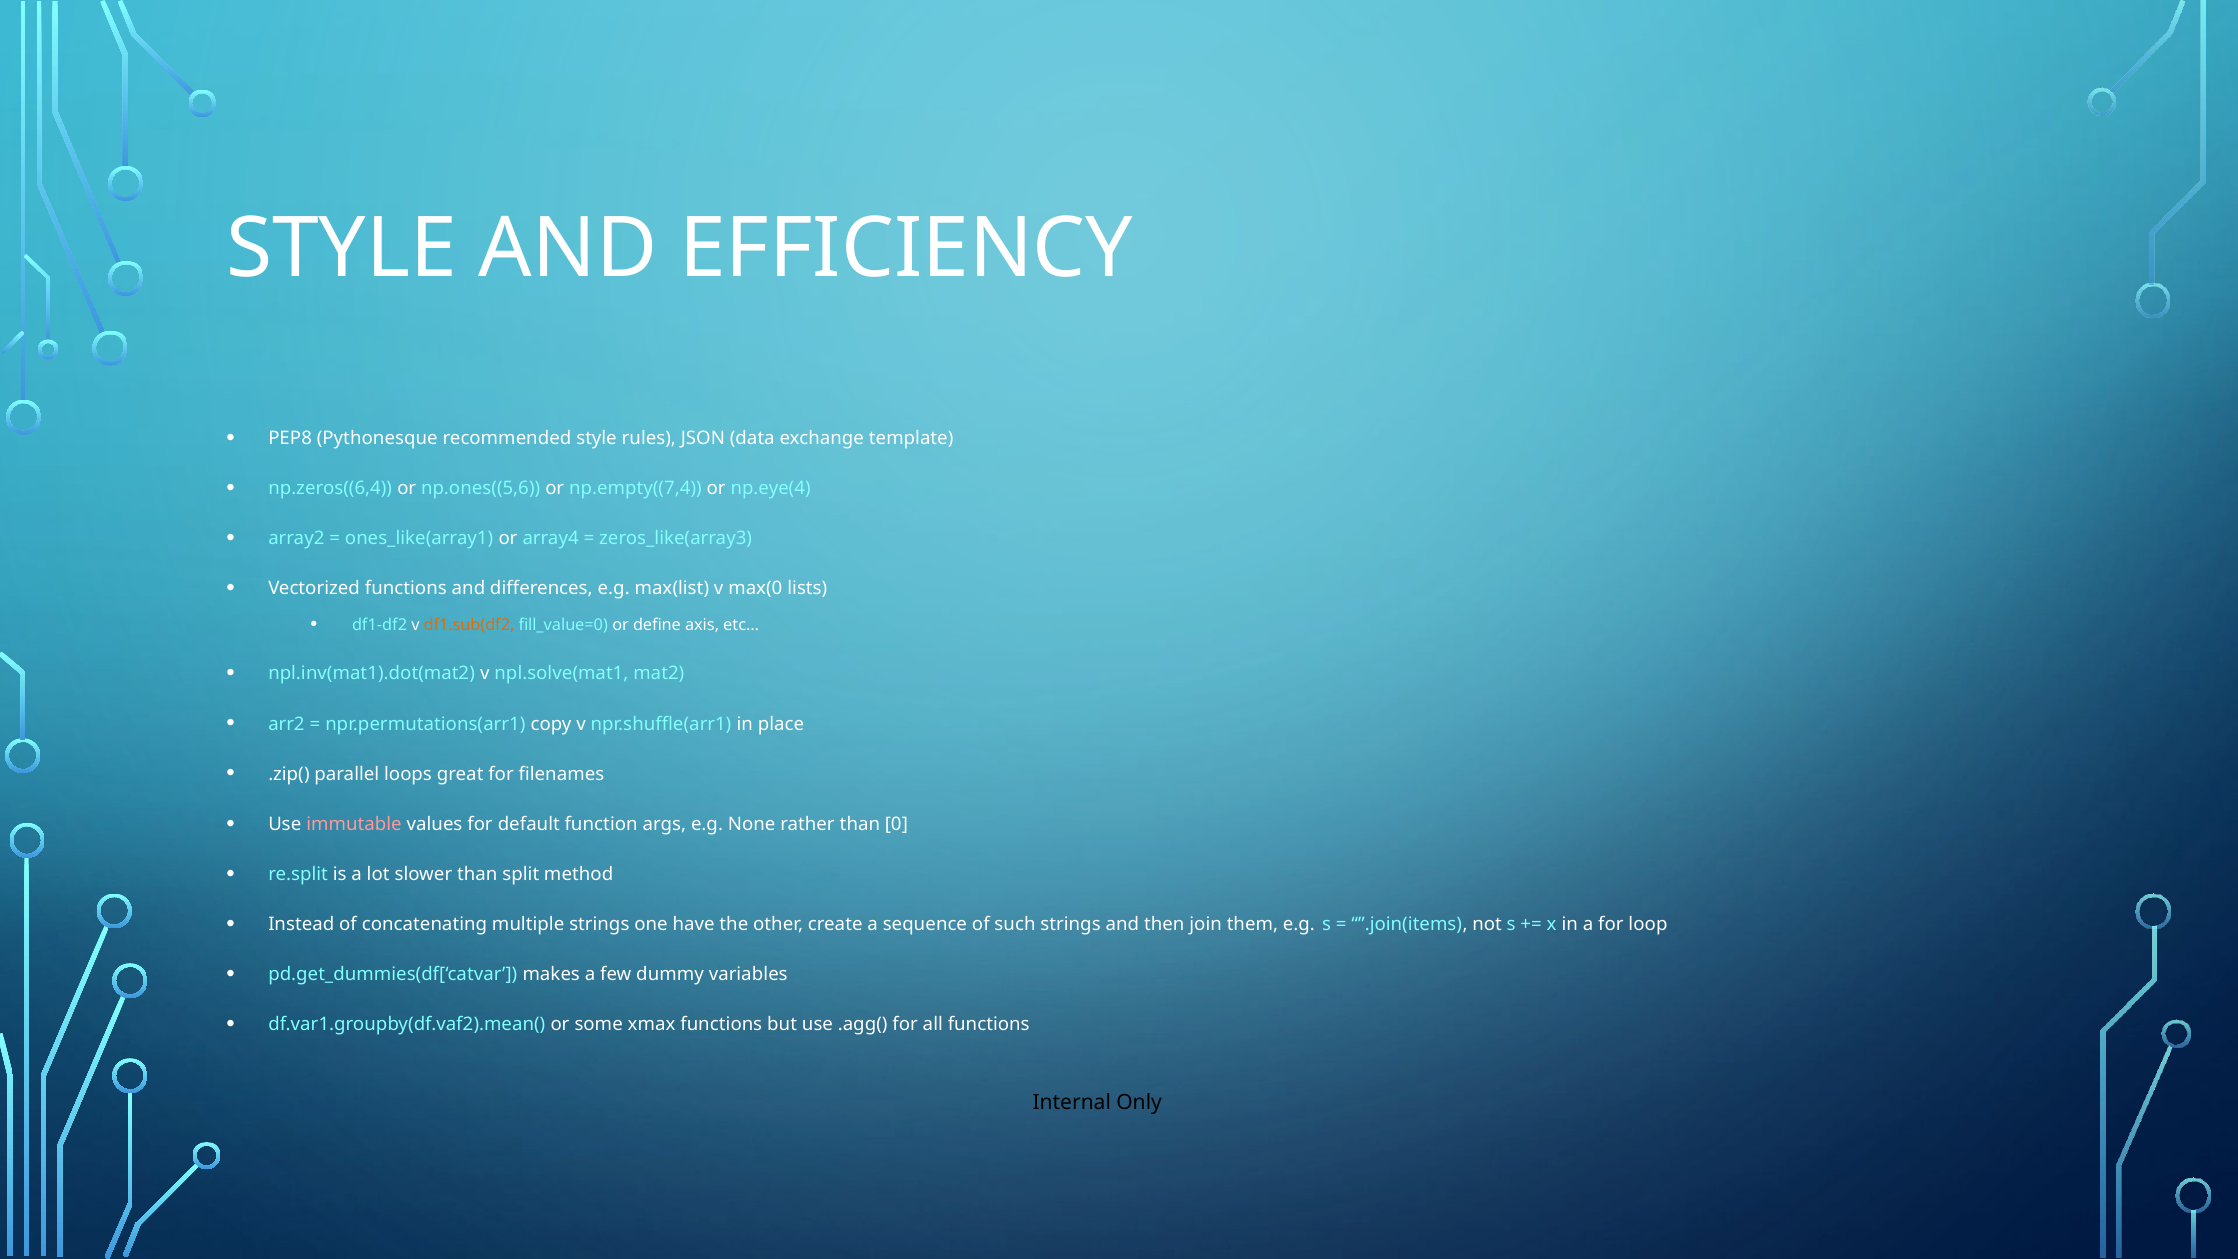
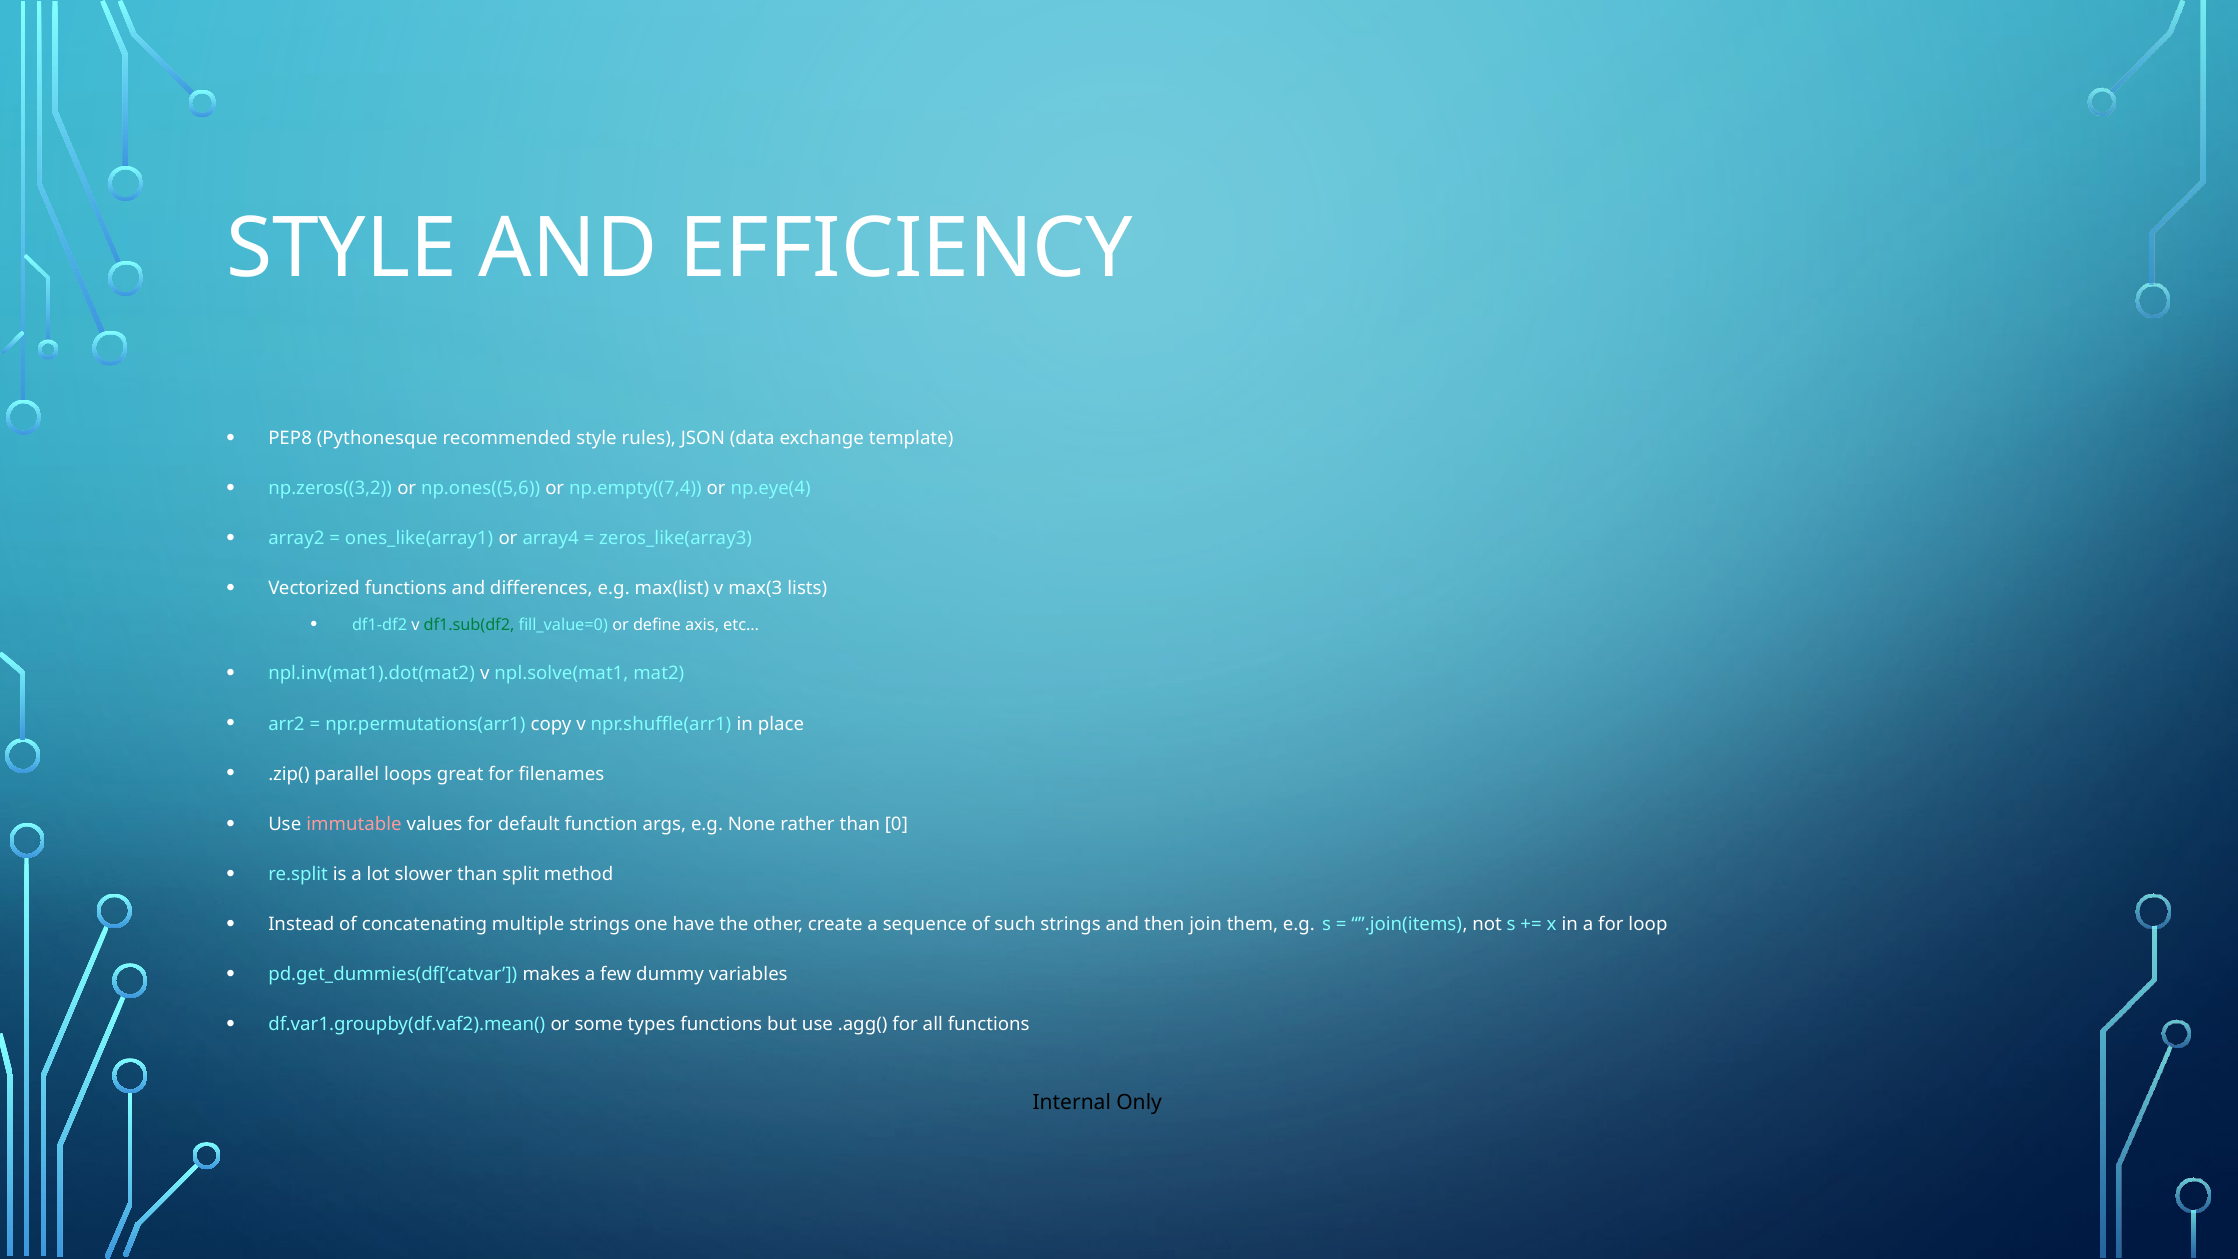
np.zeros((6,4: np.zeros((6,4 -> np.zeros((3,2 (330, 488)
max(0: max(0 -> max(3 (755, 589)
df1.sub(df2 colour: orange -> green (469, 625)
xmax: xmax -> types (651, 1024)
